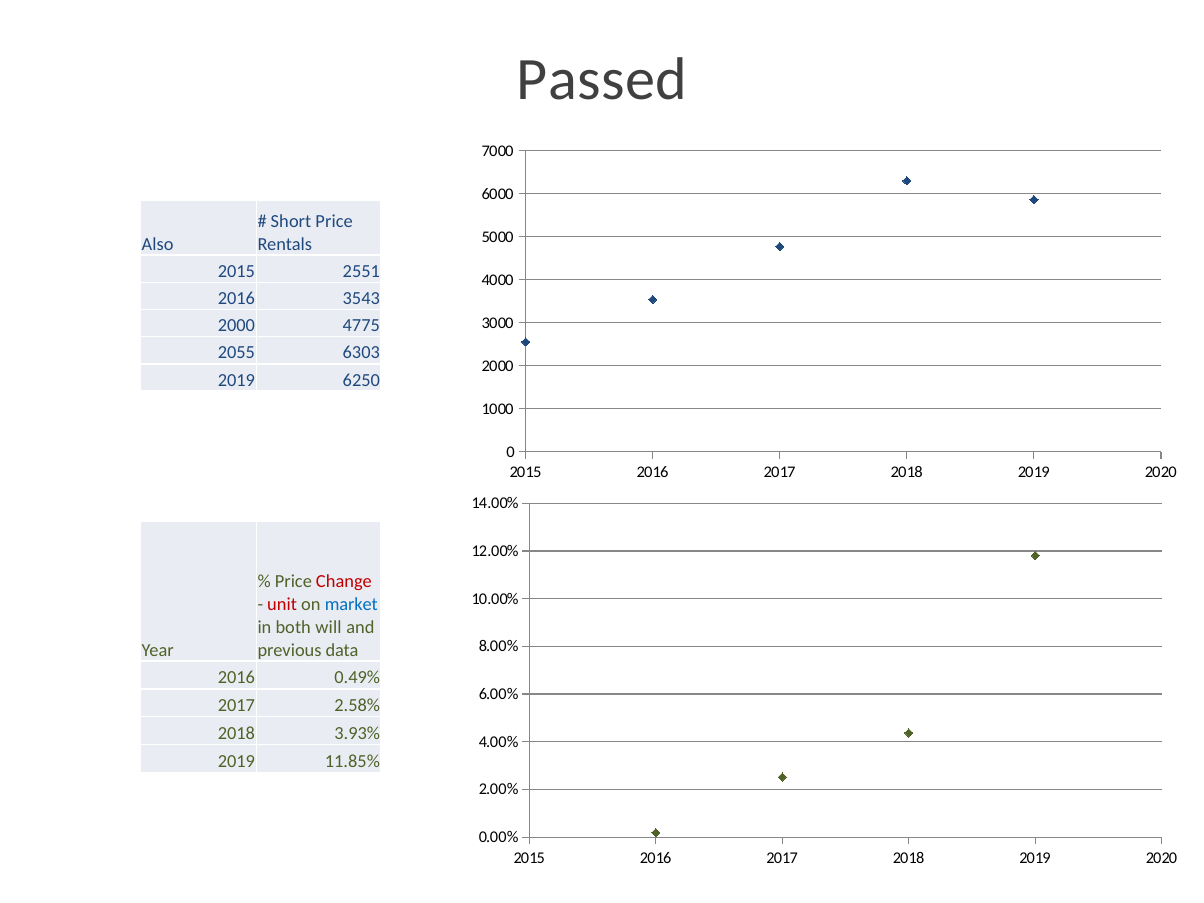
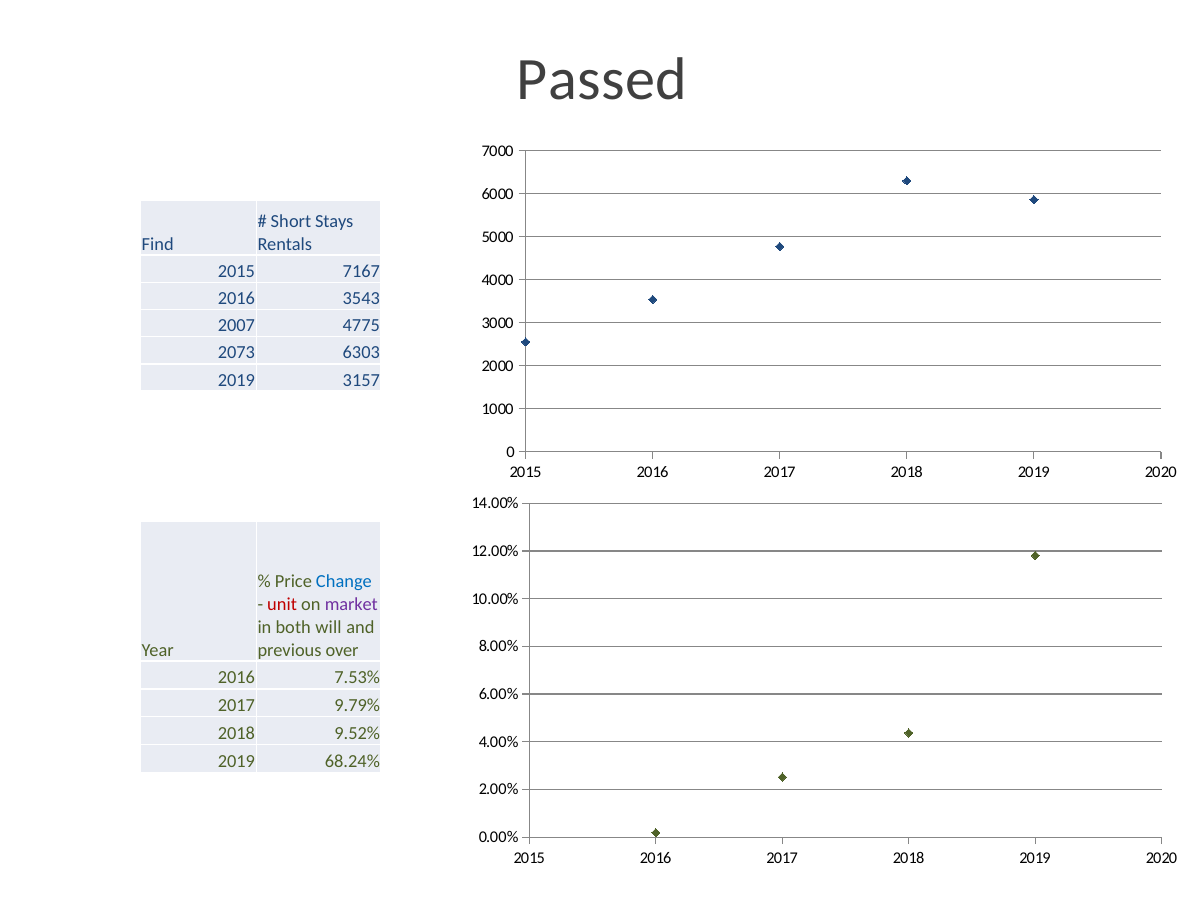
Short Price: Price -> Stays (334, 221)
Also: Also -> Find (158, 244)
2551: 2551 -> 7167 (361, 271)
2000: 2000 -> 2007 (236, 326)
2055: 2055 -> 2073 (236, 353)
6250: 6250 -> 3157 (361, 380)
Change colour: red -> blue (344, 582)
market colour: blue -> purple (351, 605)
data: data -> over (342, 650)
0.49%: 0.49% -> 7.53% (357, 678)
2.58%: 2.58% -> 9.79% (357, 706)
3.93%: 3.93% -> 9.52% (357, 733)
11.85%: 11.85% -> 68.24% (352, 761)
